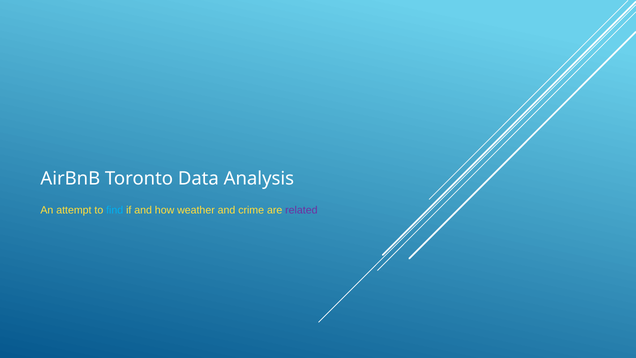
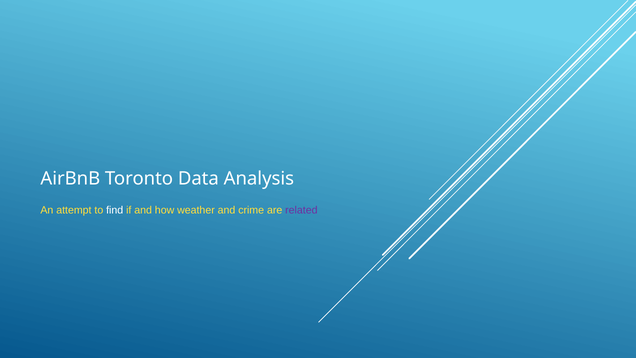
find colour: light blue -> white (115, 210)
